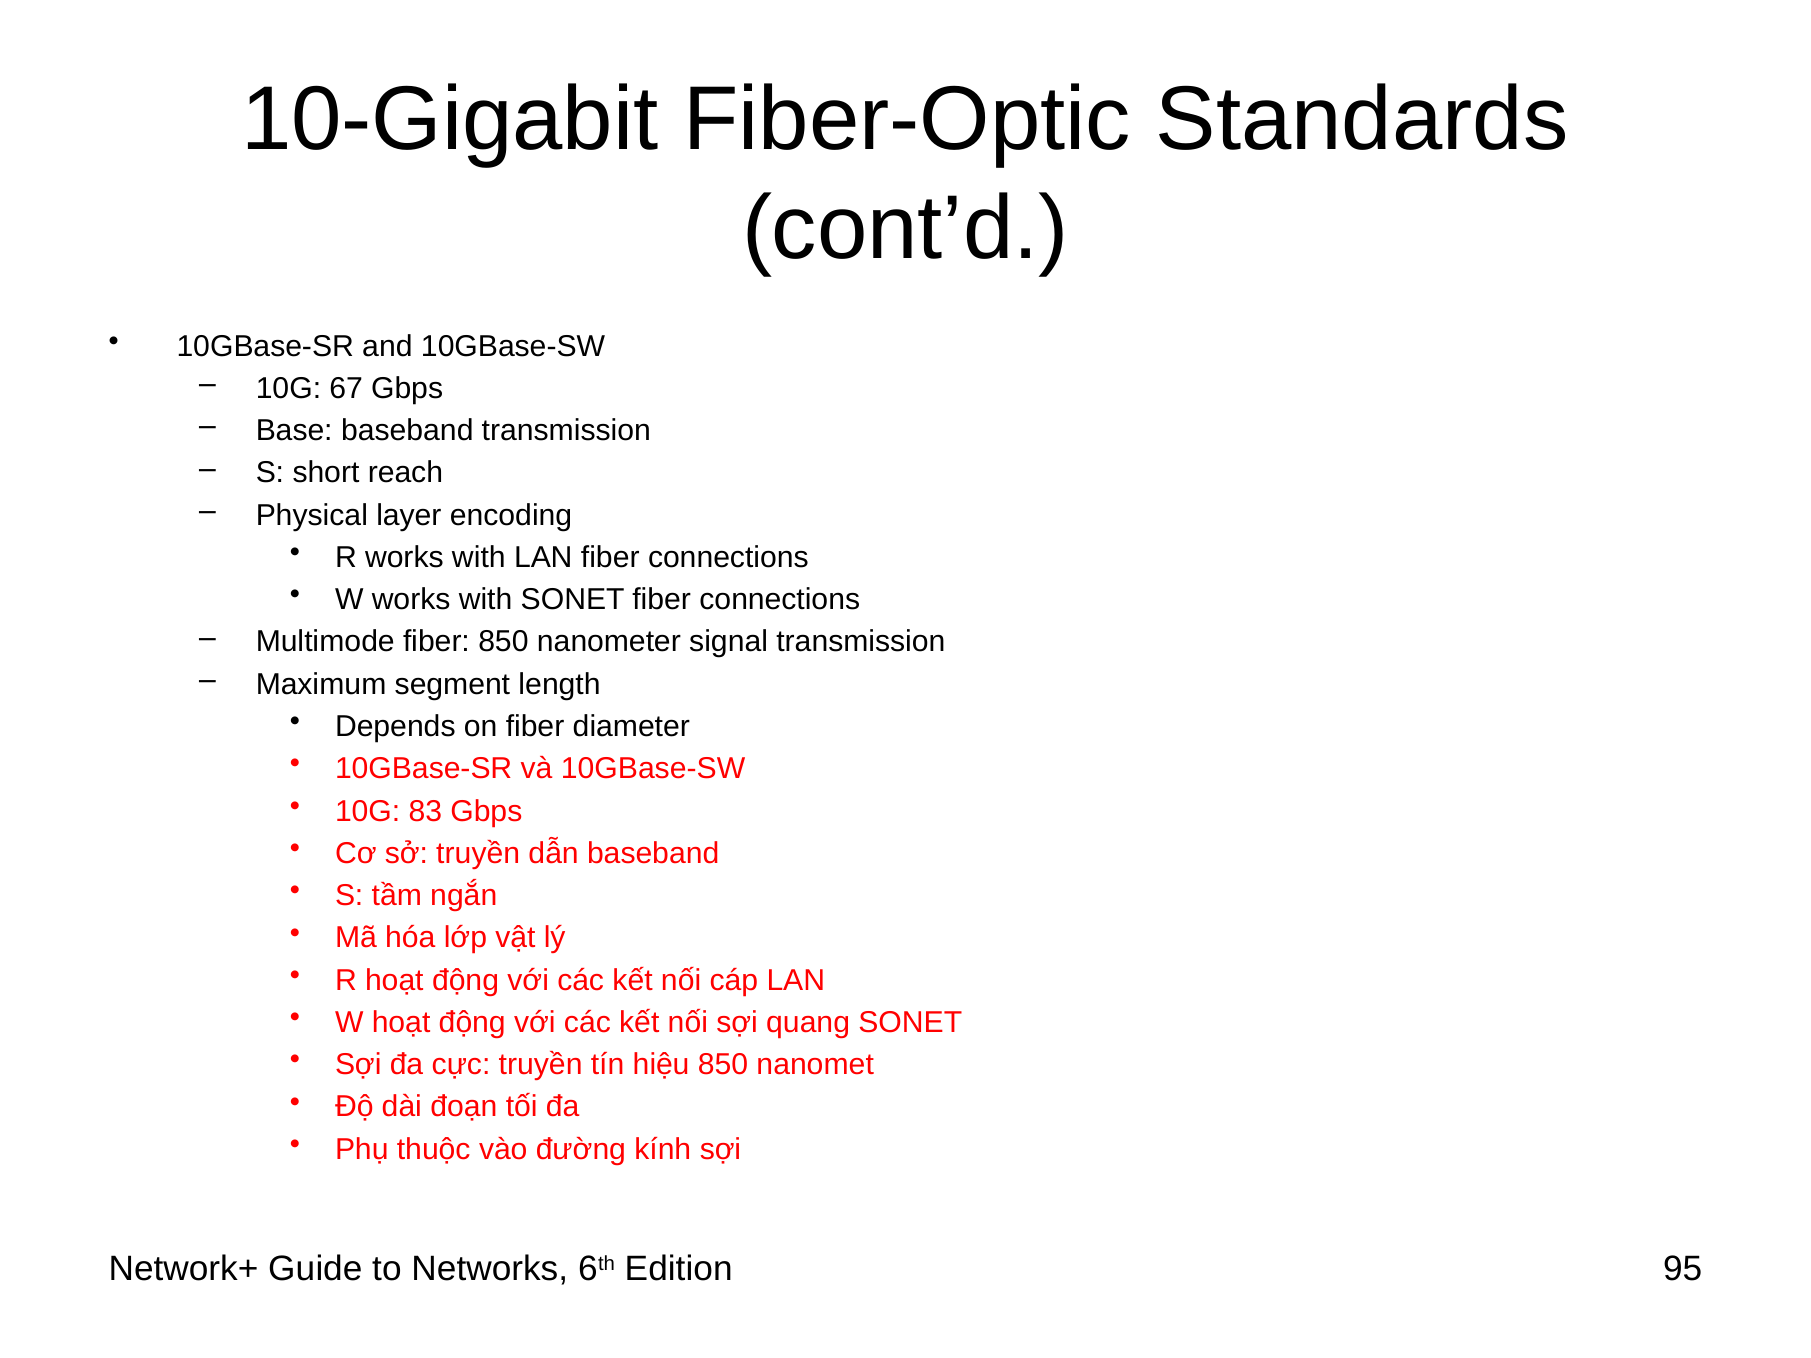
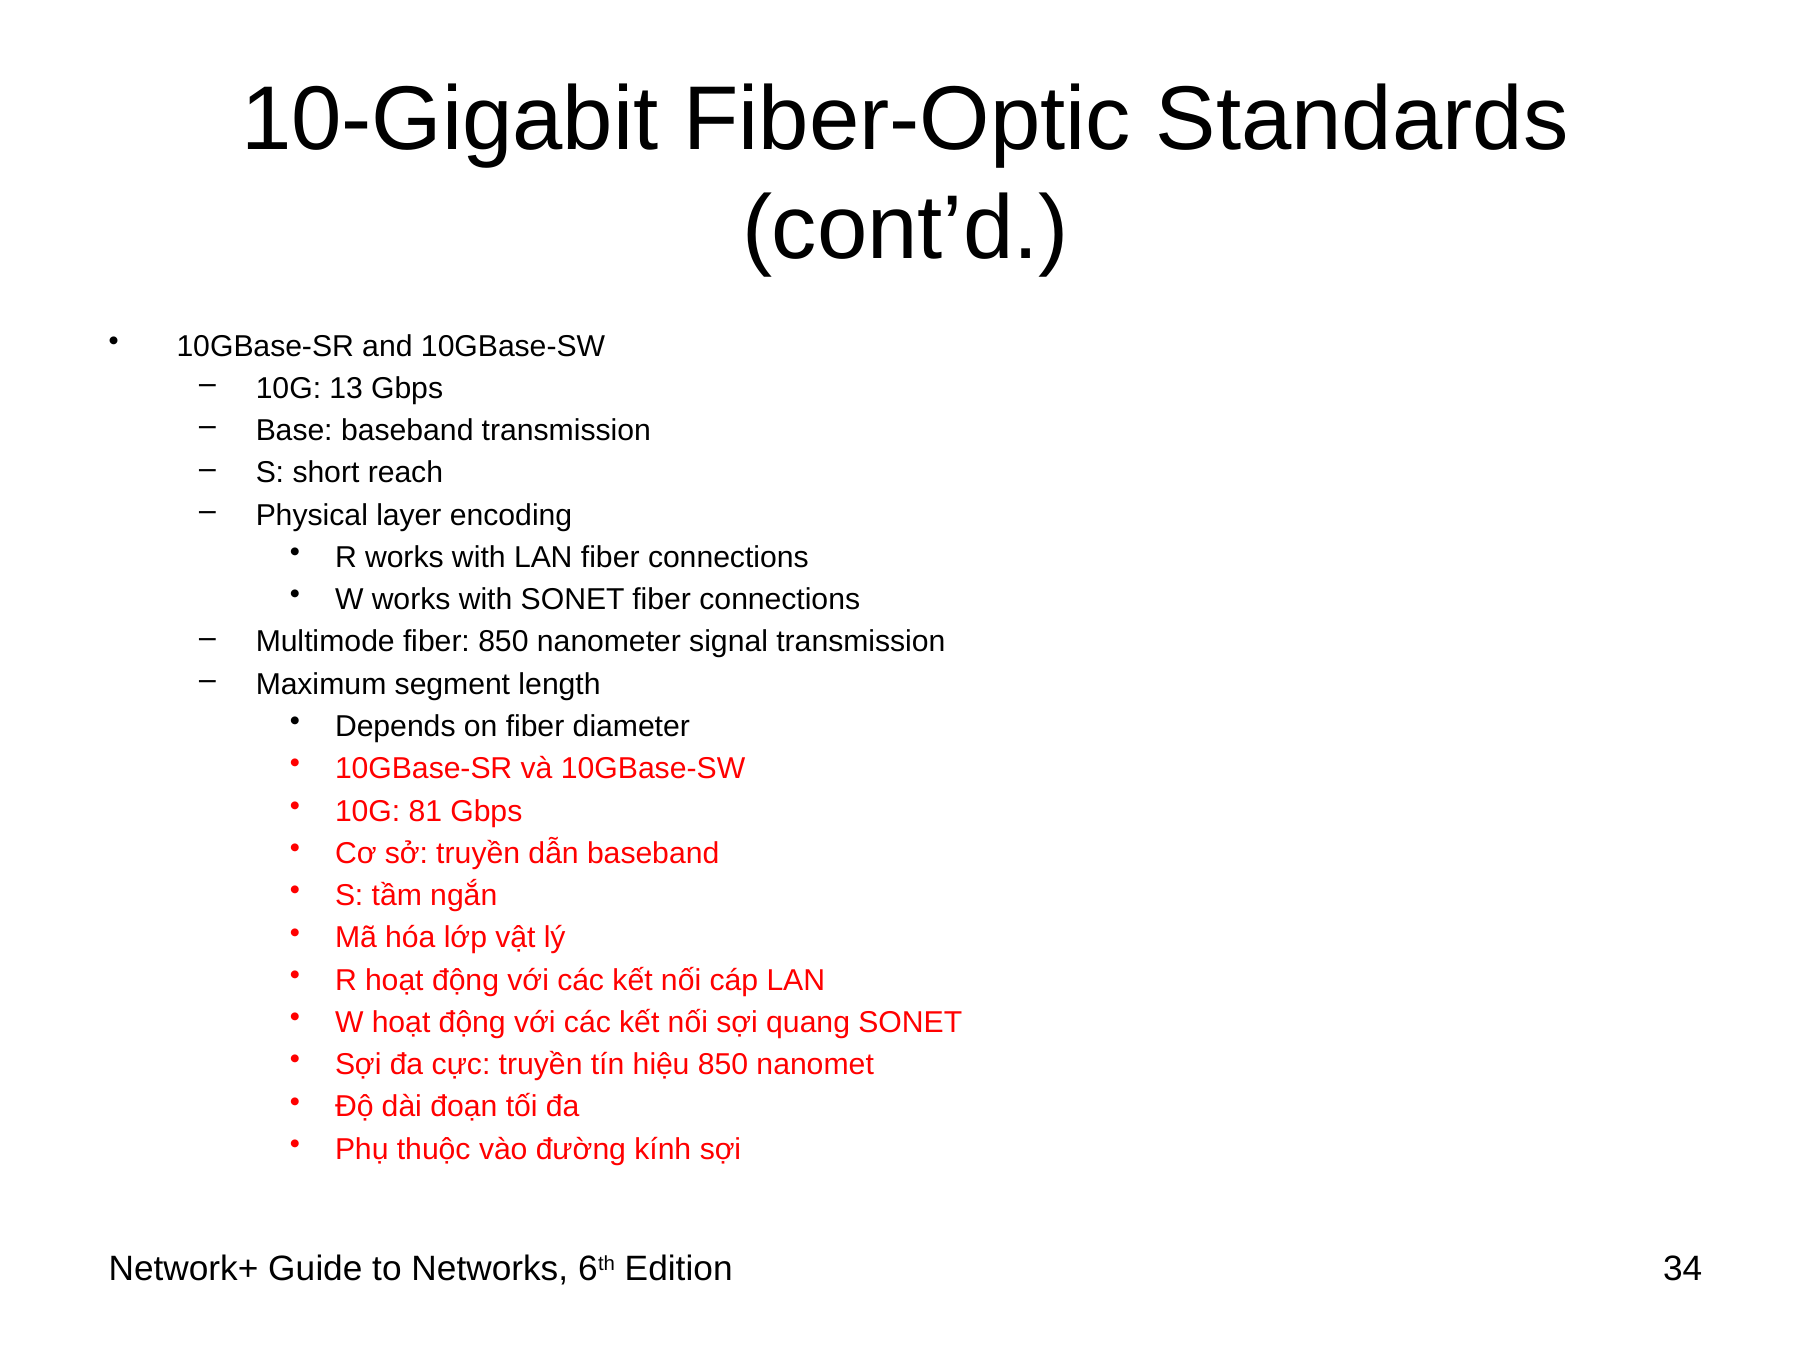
67: 67 -> 13 (346, 388)
83: 83 -> 81 (425, 811)
95: 95 -> 34 (1683, 1270)
